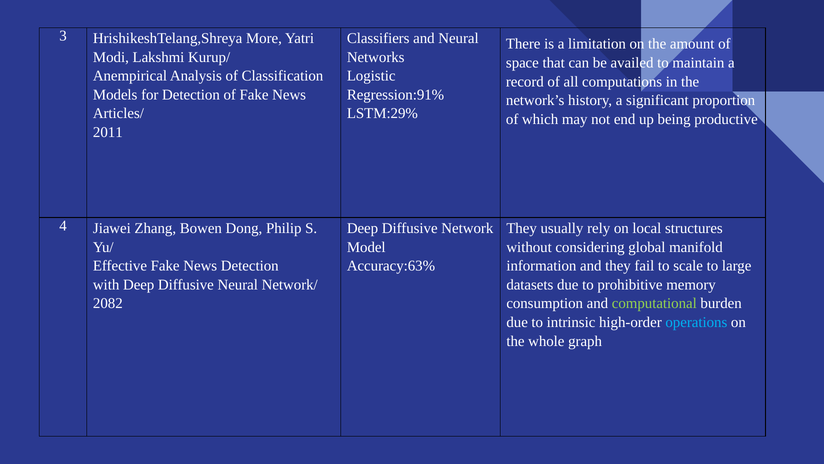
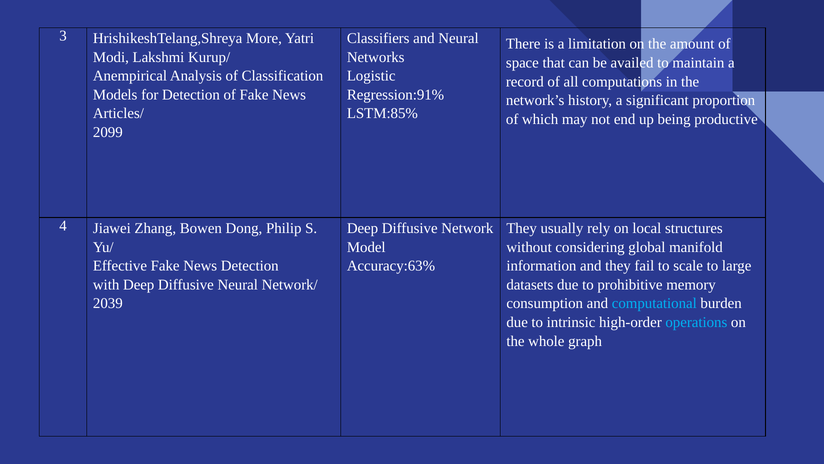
LSTM:29%: LSTM:29% -> LSTM:85% (382, 113)
2011: 2011 -> 2099 (108, 132)
2082: 2082 -> 2039 (108, 303)
computational colour: light green -> light blue (654, 303)
